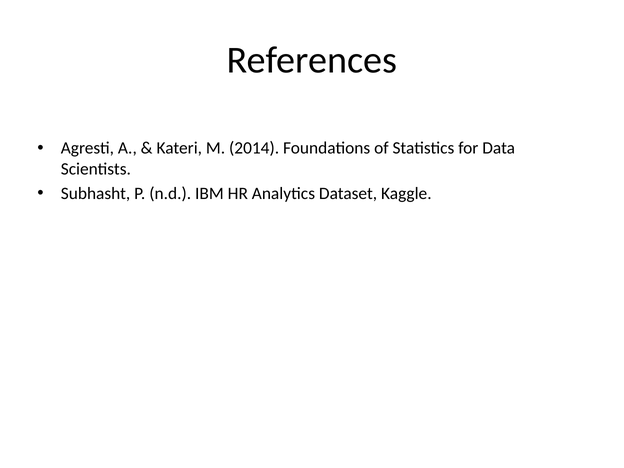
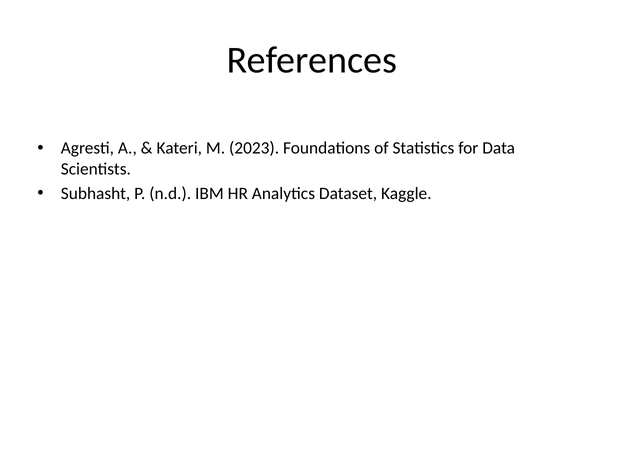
2014: 2014 -> 2023 (254, 148)
